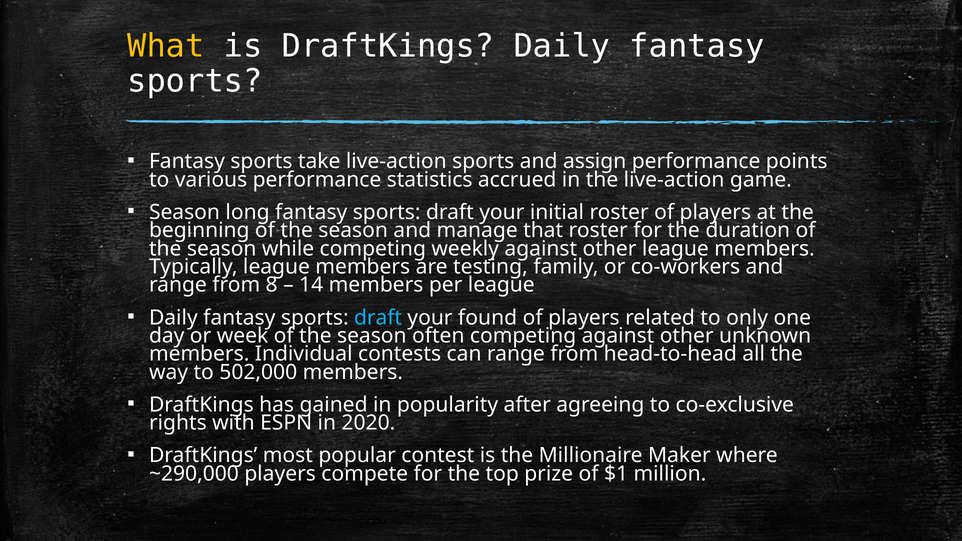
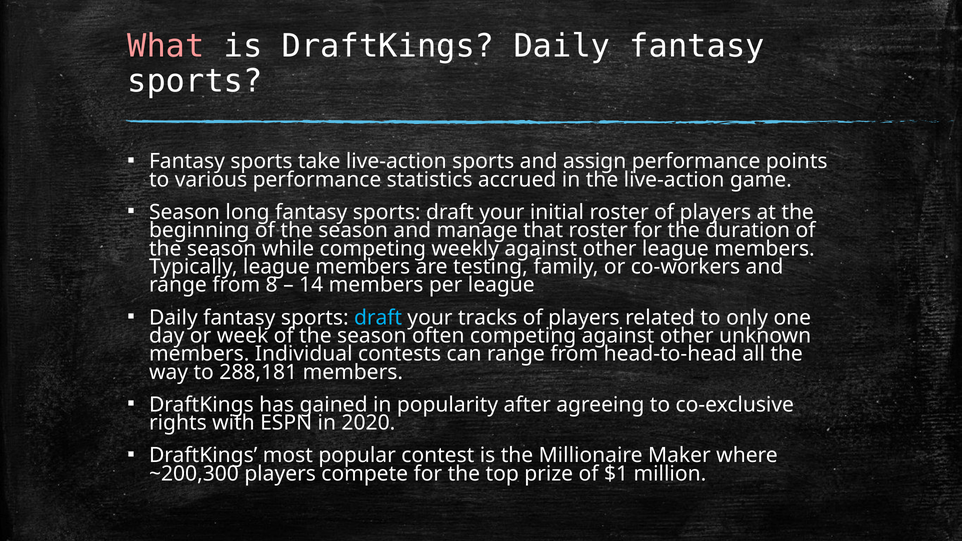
What colour: yellow -> pink (166, 46)
found: found -> tracks (488, 318)
502,000: 502,000 -> 288,181 (258, 372)
~290,000: ~290,000 -> ~200,300 (194, 474)
